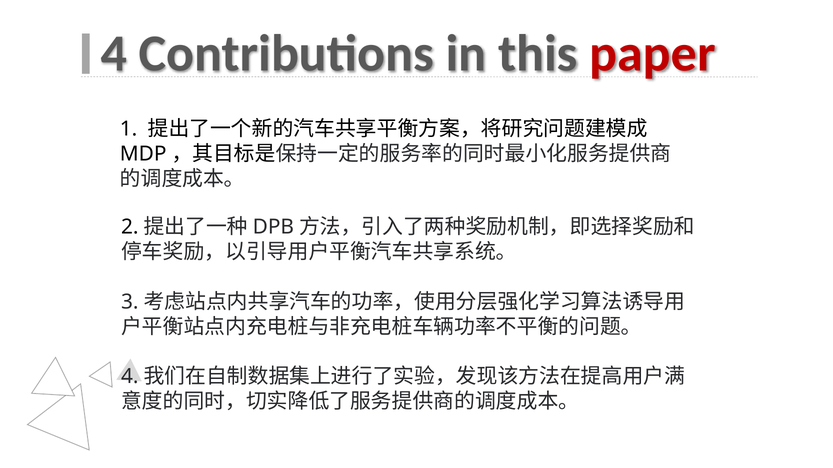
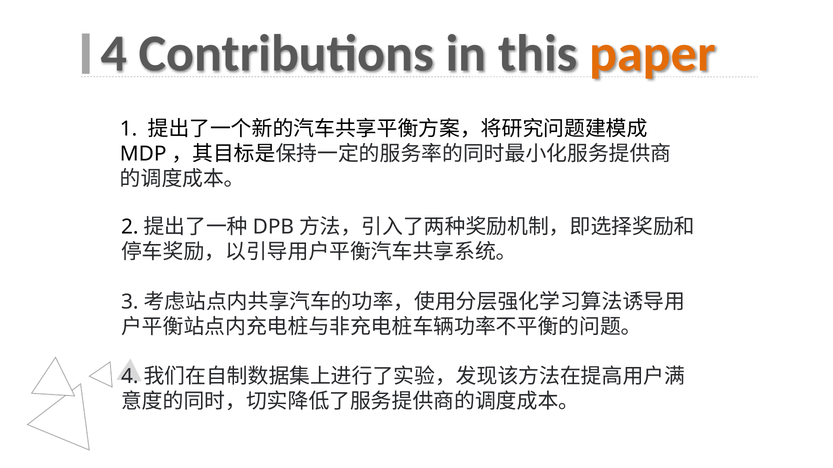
paper colour: red -> orange (652, 54)
